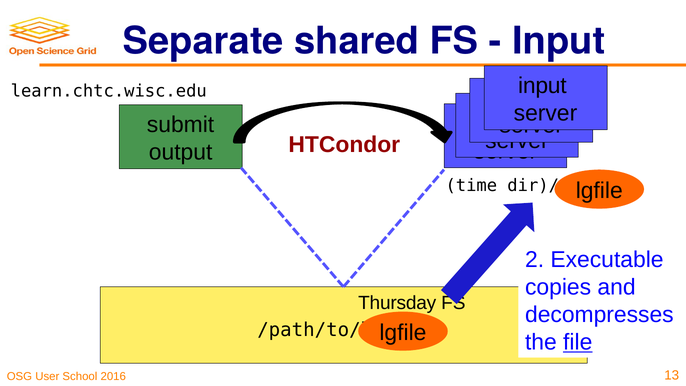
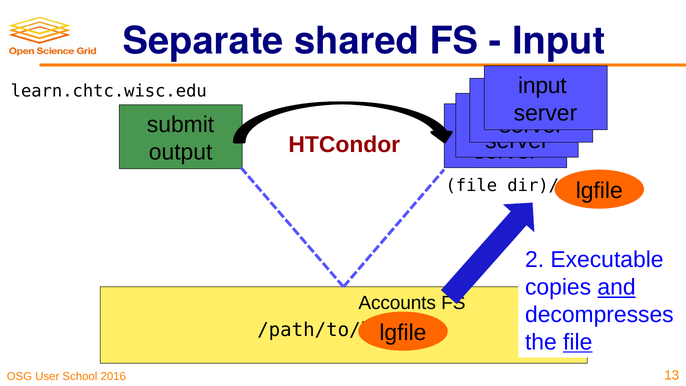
time: time -> file (471, 185)
and underline: none -> present (617, 287)
Thursday: Thursday -> Accounts (397, 303)
